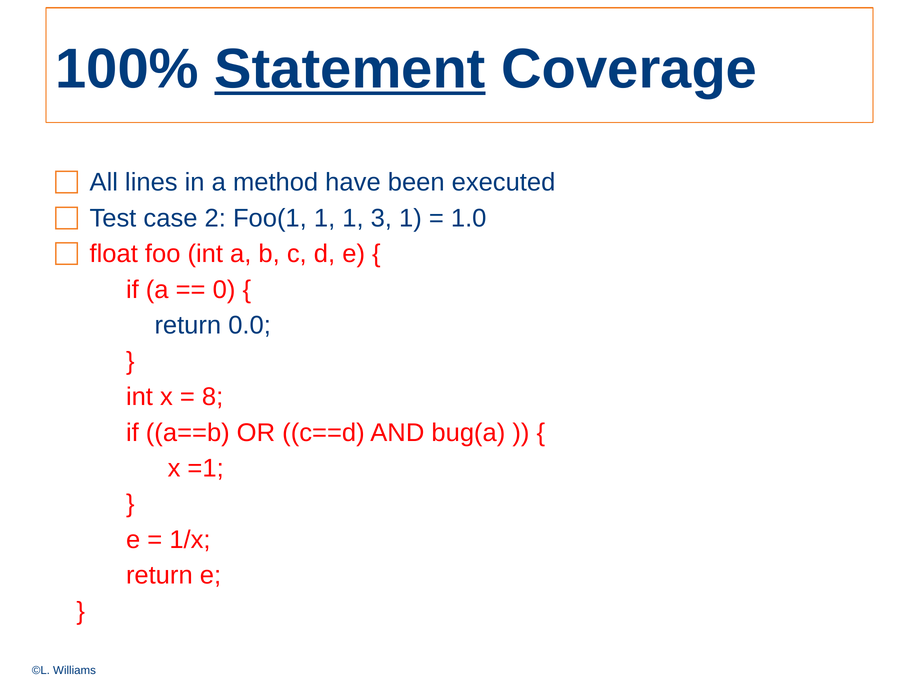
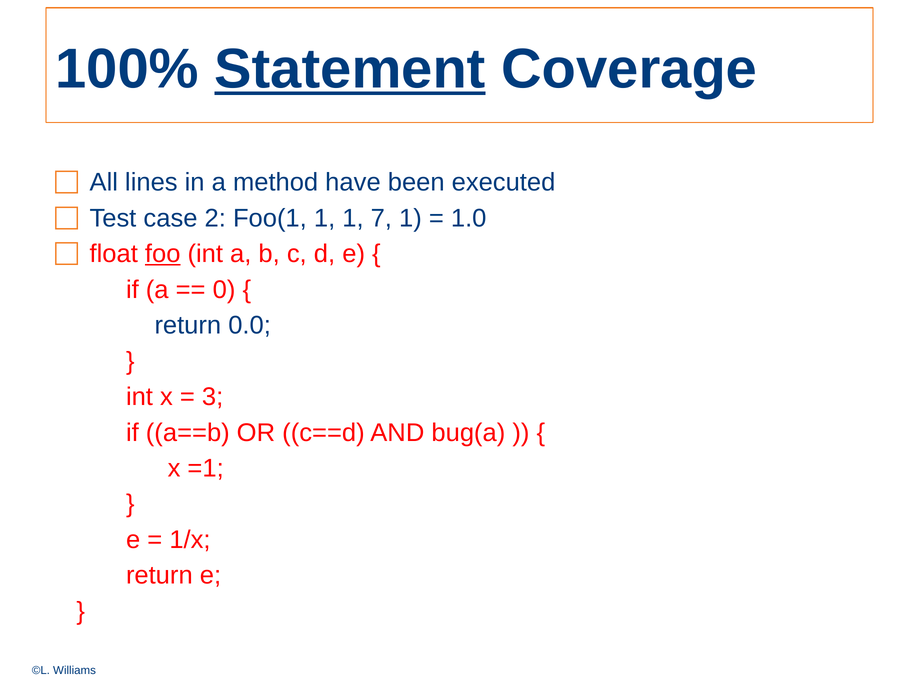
3: 3 -> 7 (381, 218)
foo underline: none -> present (163, 254)
8: 8 -> 3 (213, 397)
